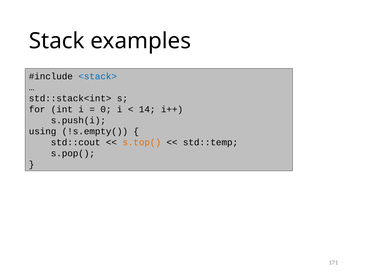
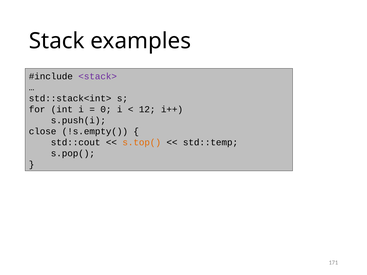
<stack> colour: blue -> purple (98, 76)
14: 14 -> 12 (147, 109)
using: using -> close (43, 131)
